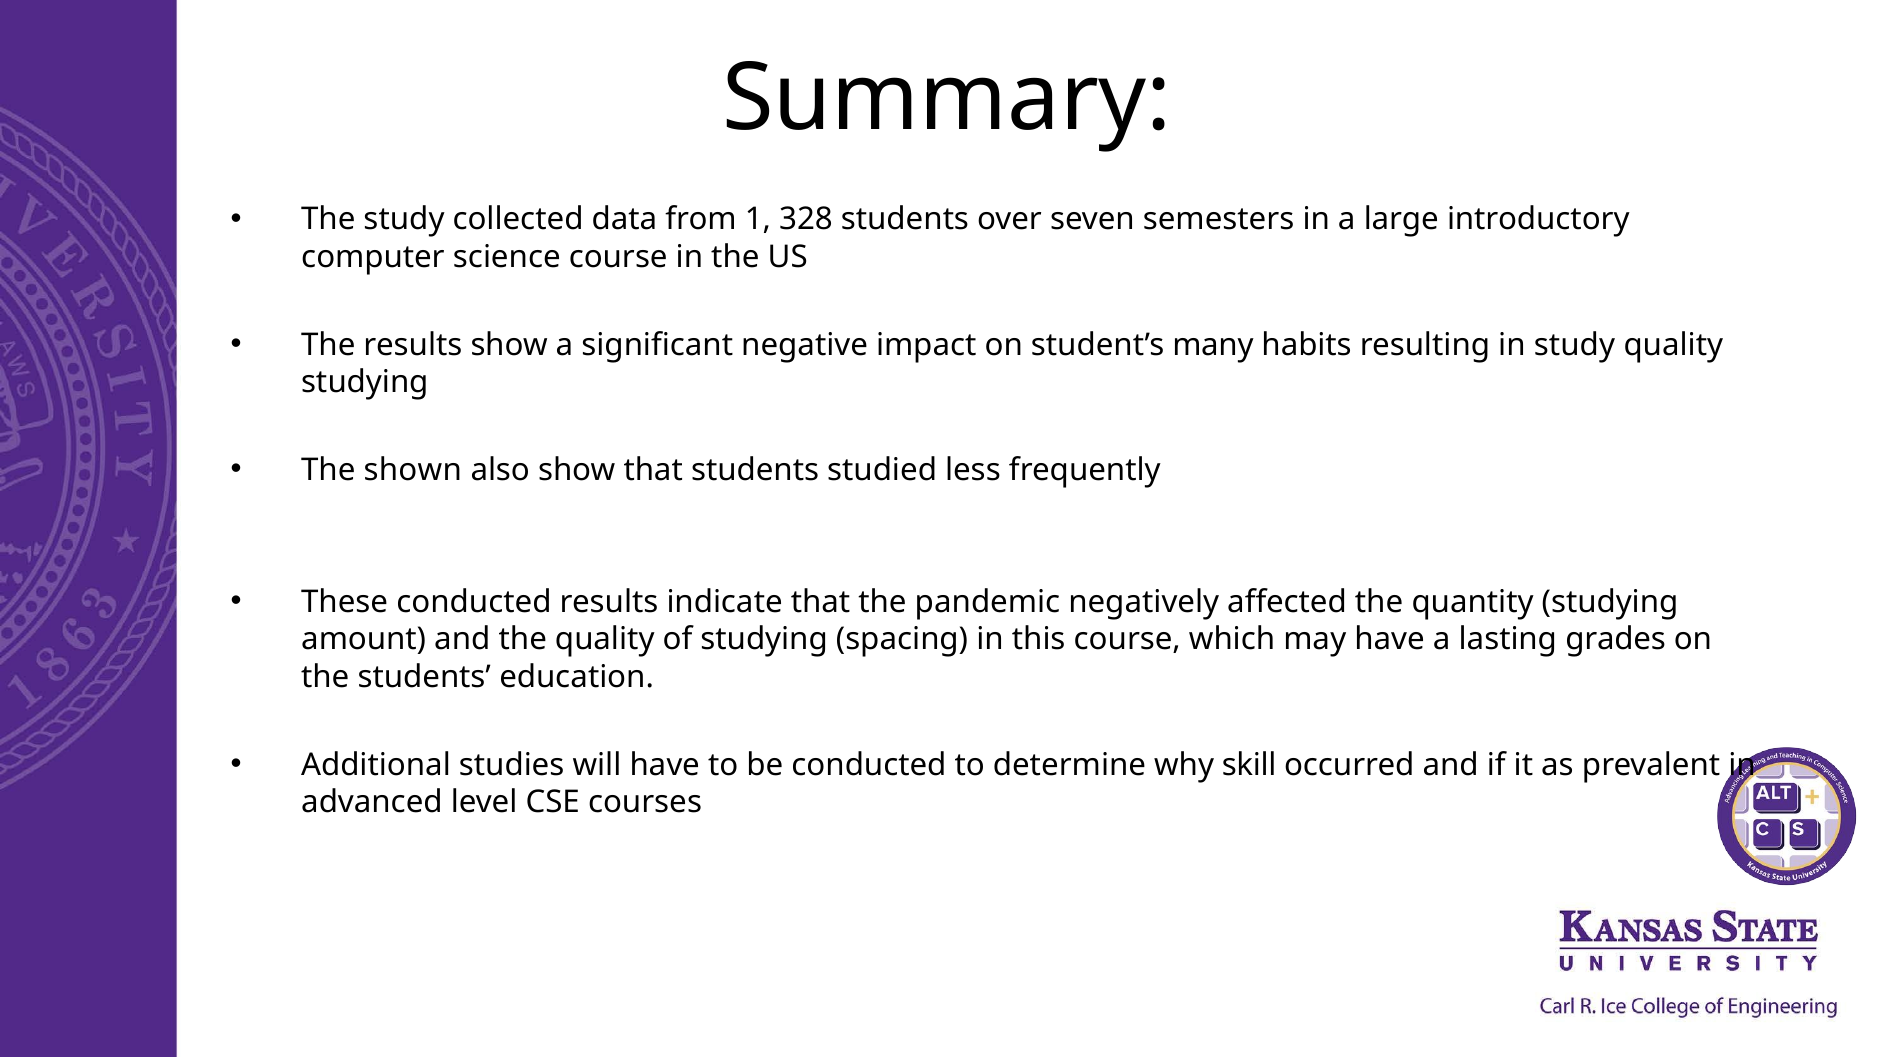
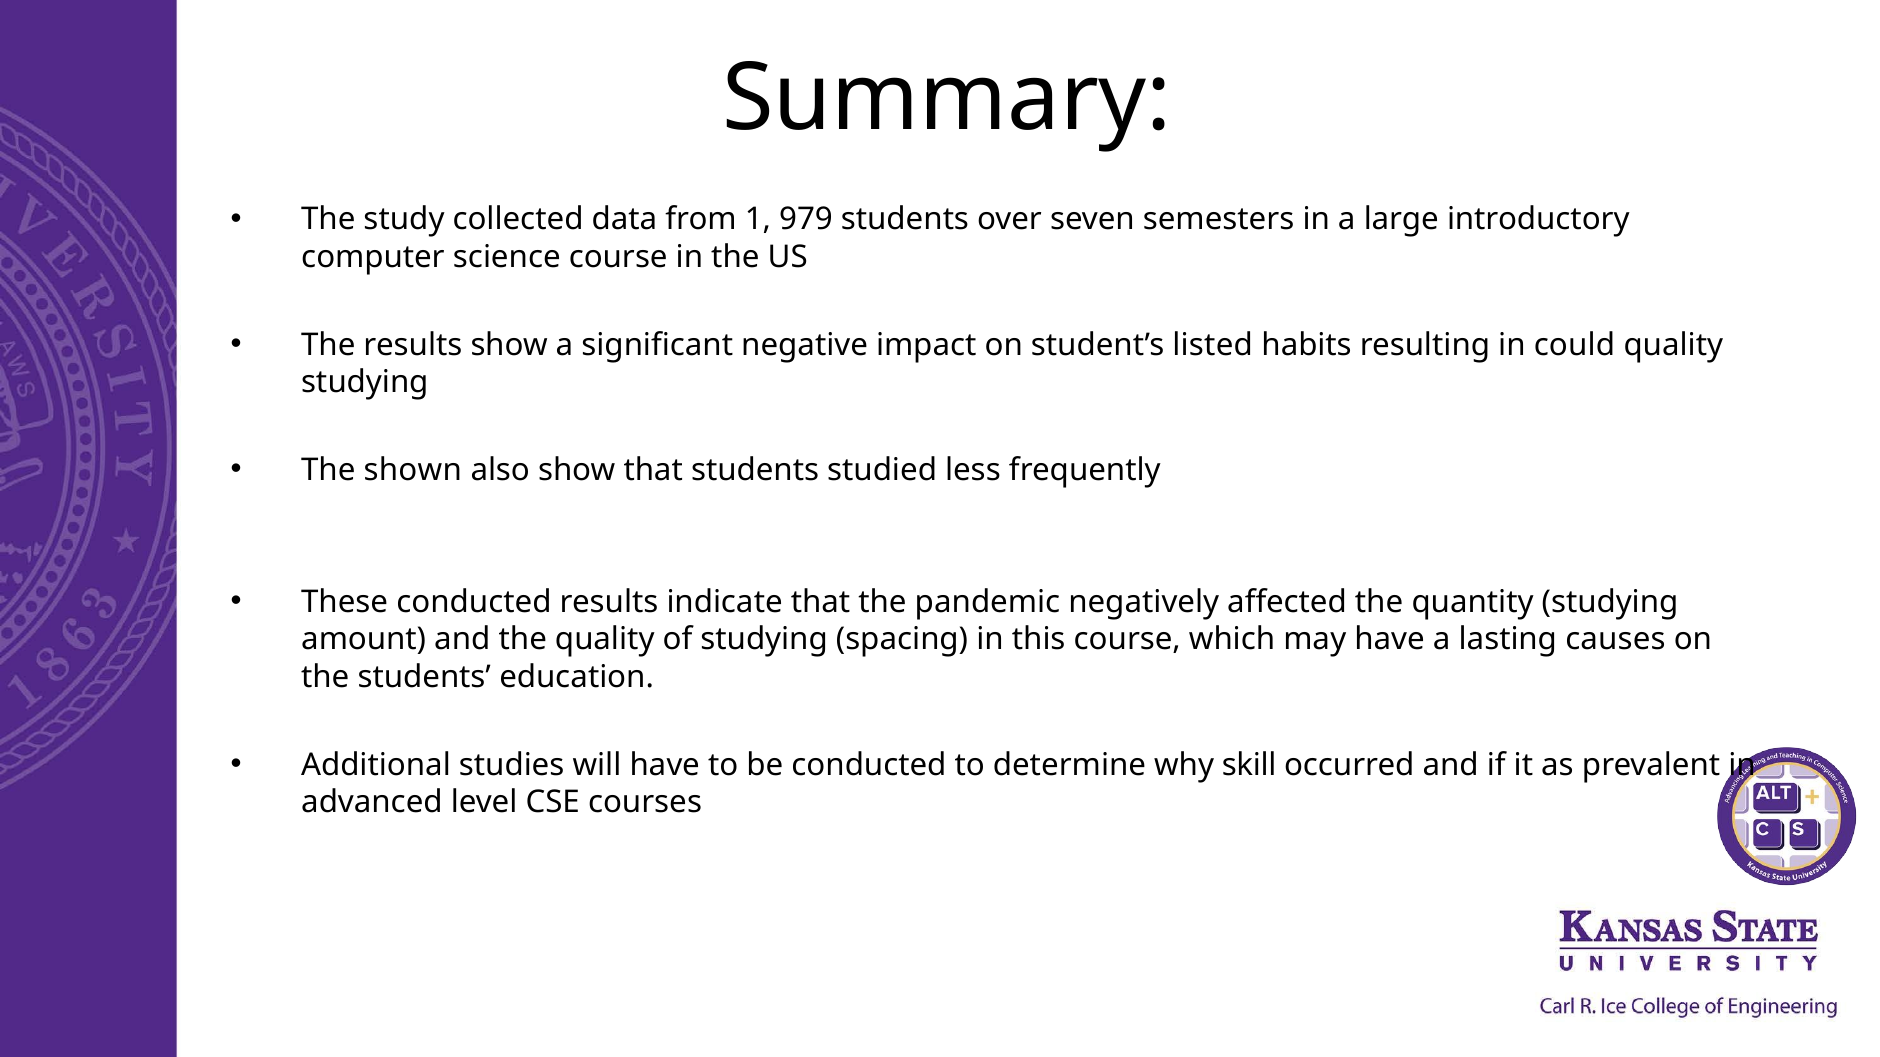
328: 328 -> 979 (806, 220)
many: many -> listed (1213, 345)
in study: study -> could (1574, 345)
grades: grades -> causes (1615, 640)
